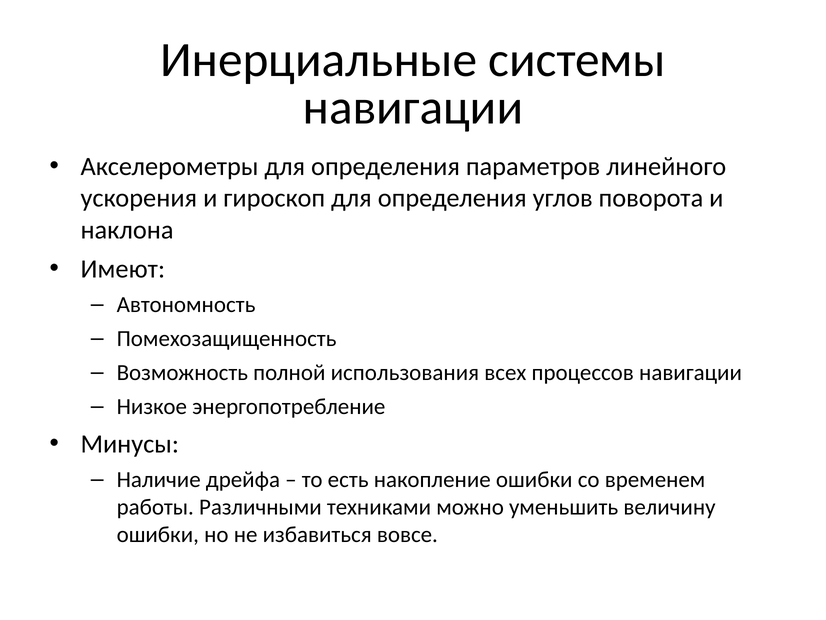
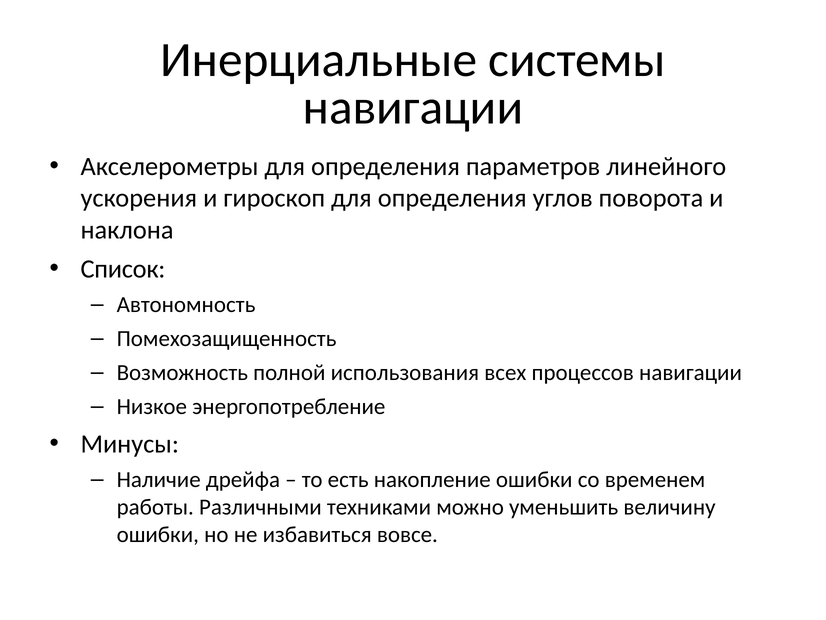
Имеют: Имеют -> Список (123, 269)
